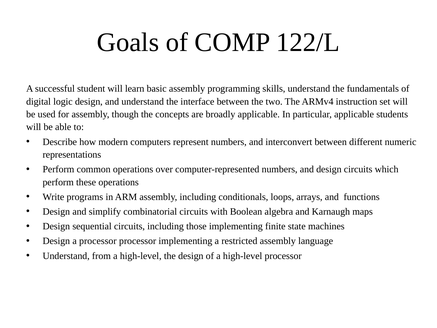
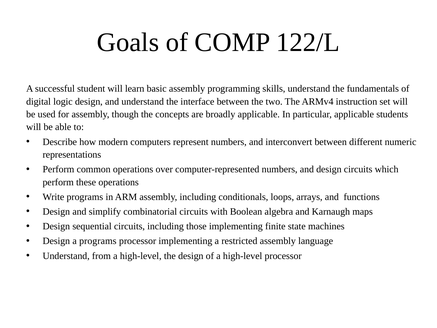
a processor: processor -> programs (98, 241)
